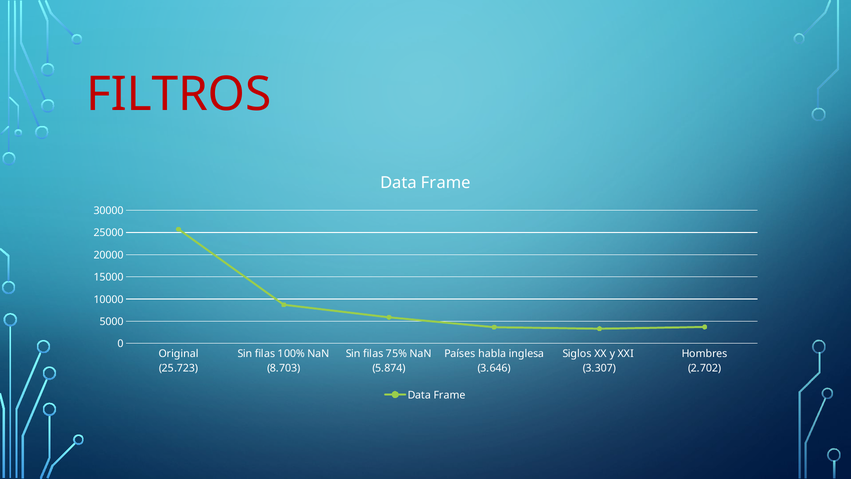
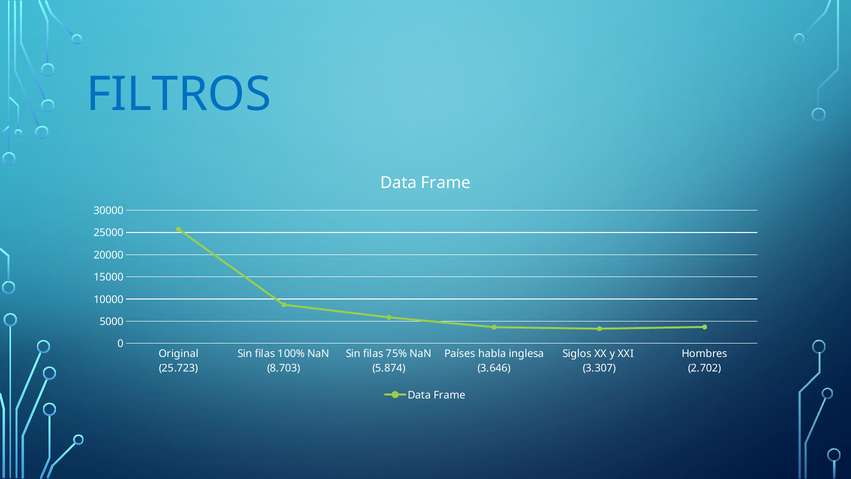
FILTROS colour: red -> blue (179, 94)
